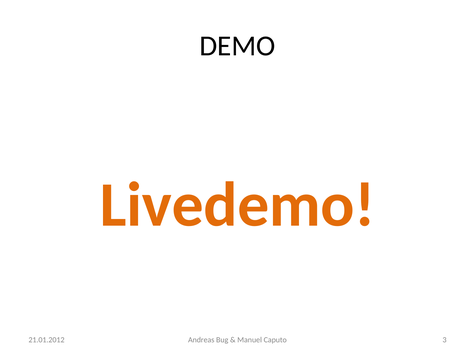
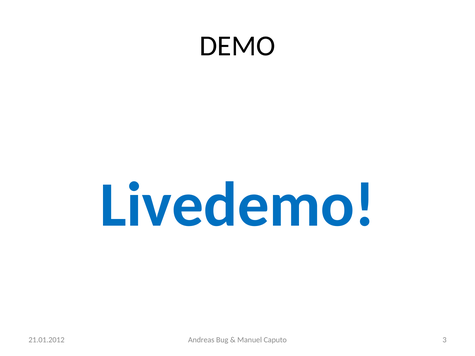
Livedemo colour: orange -> blue (237, 205)
